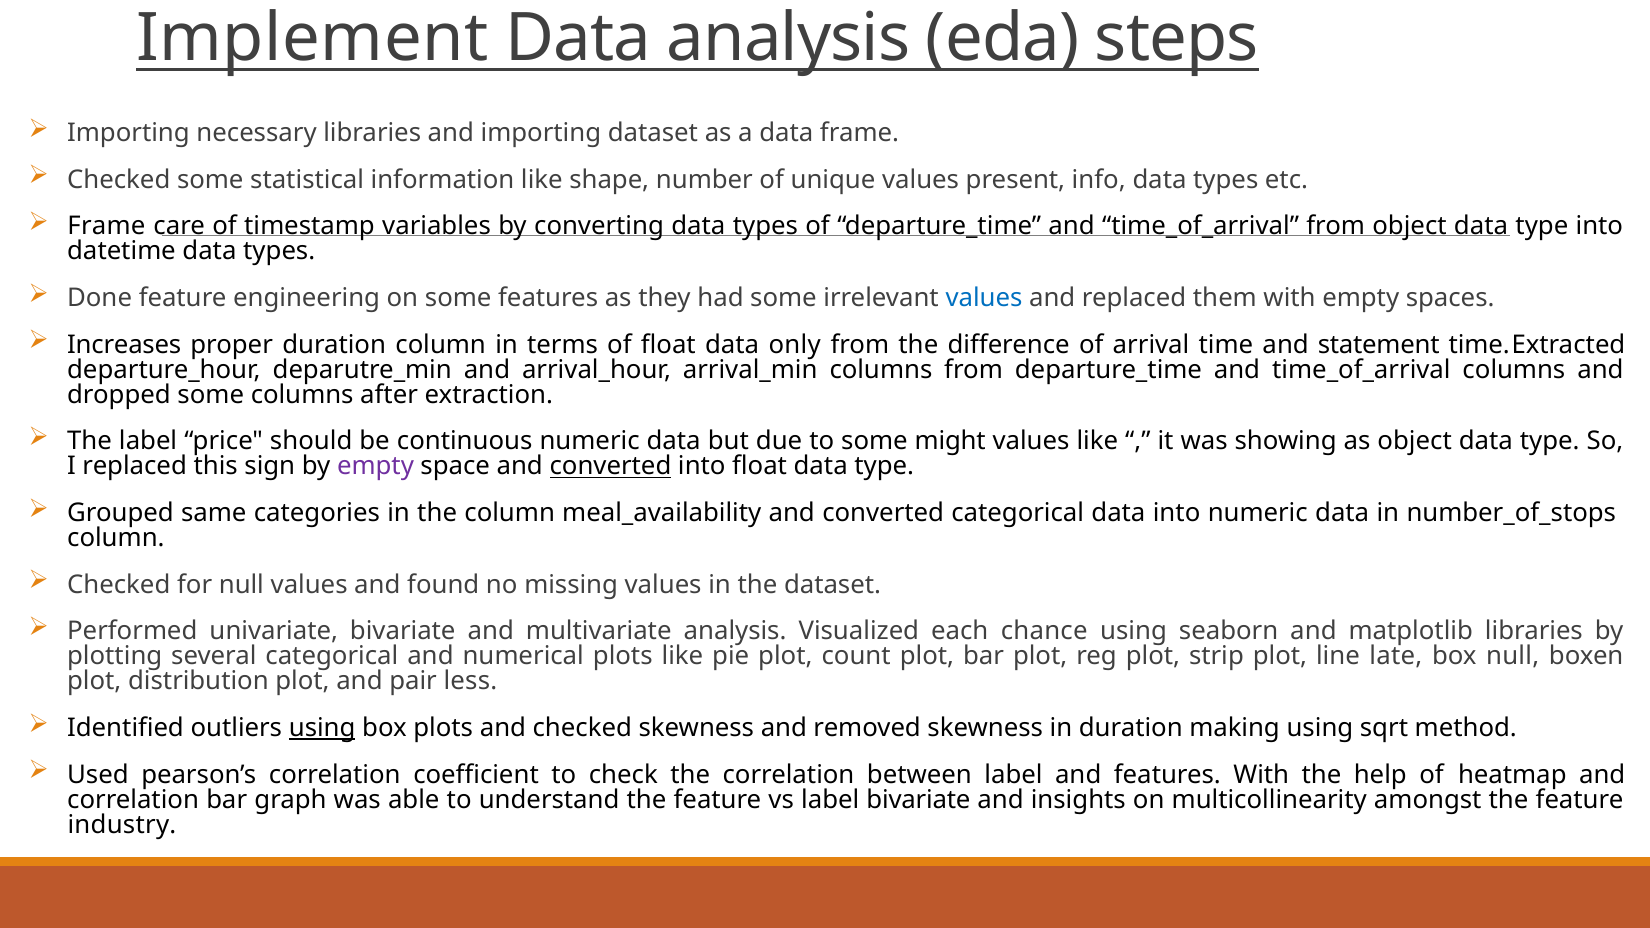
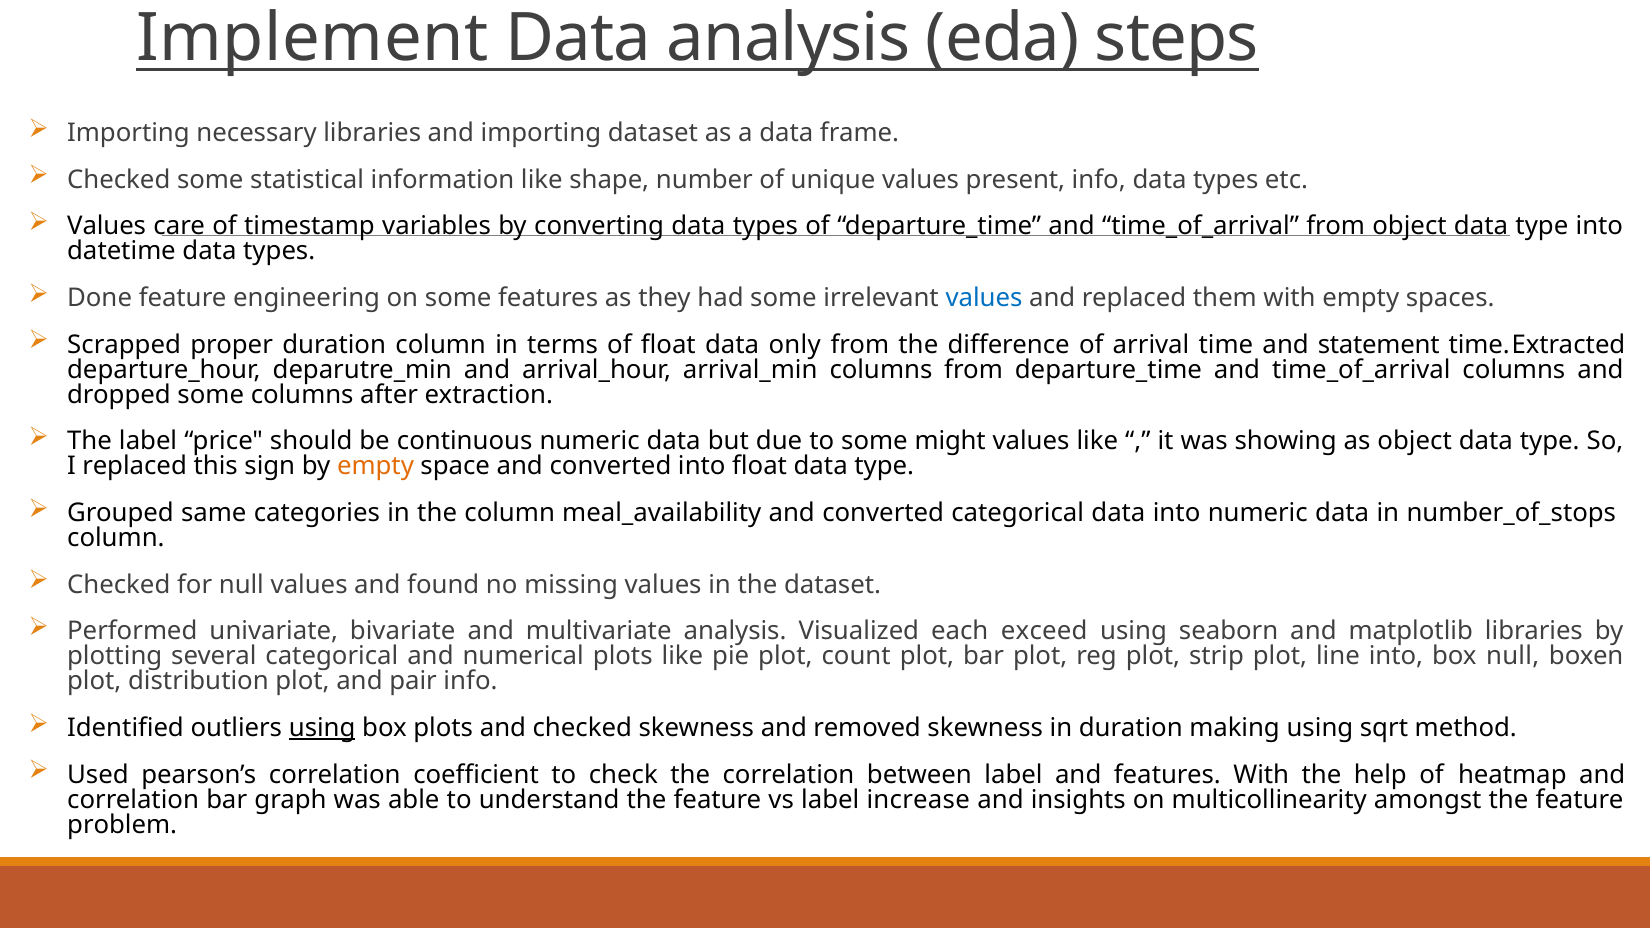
Frame: Frame -> Values (107, 226)
Increases: Increases -> Scrapped (124, 345)
empty colour: purple -> orange (375, 466)
converted underline: present -> none (610, 466)
chance: chance -> exceed (1044, 631)
line late: late -> into (1396, 656)
pair less: less -> info (471, 681)
label bivariate: bivariate -> increase (918, 800)
industry: industry -> problem (122, 825)
